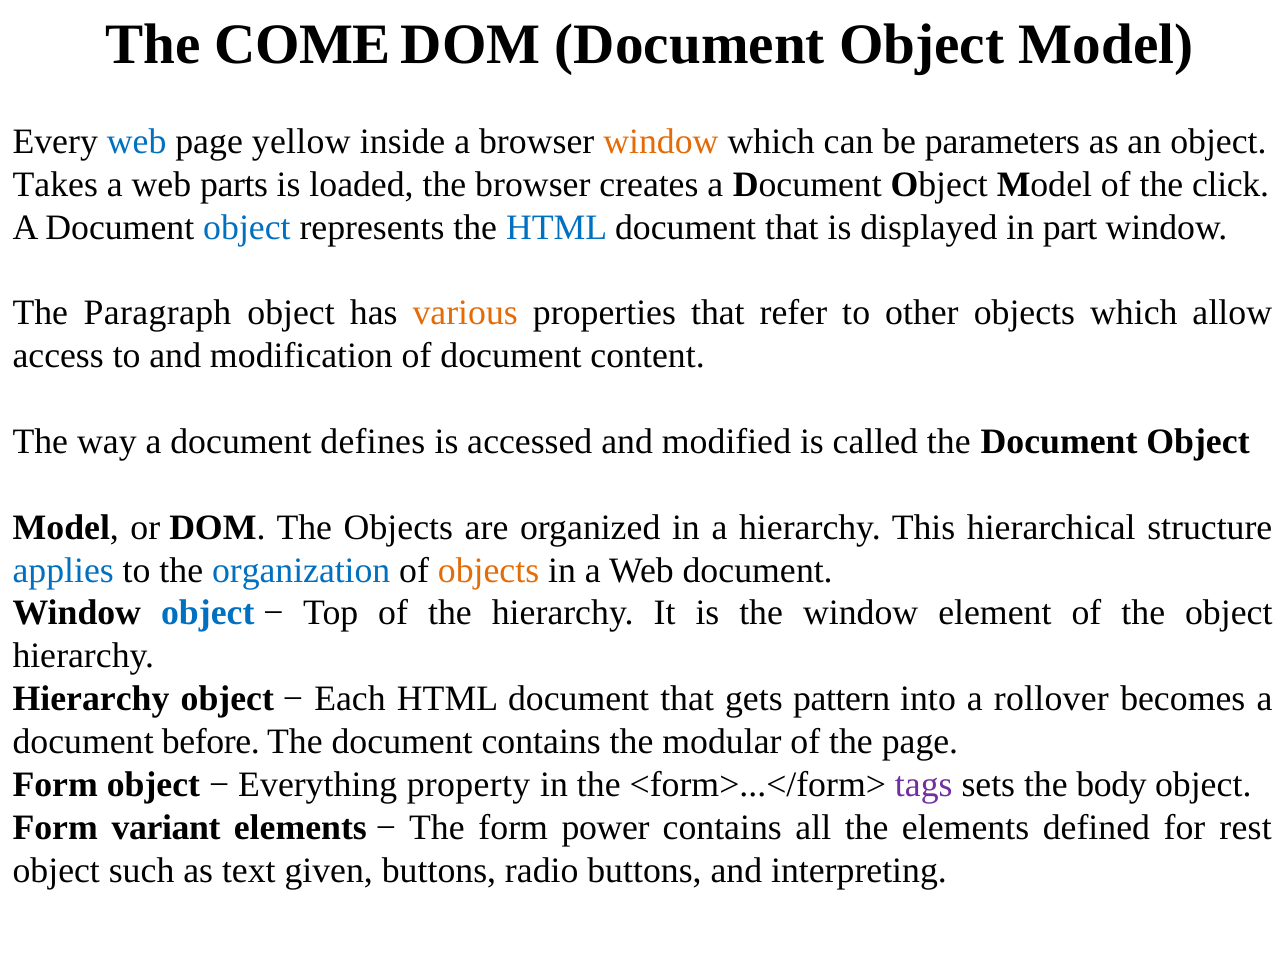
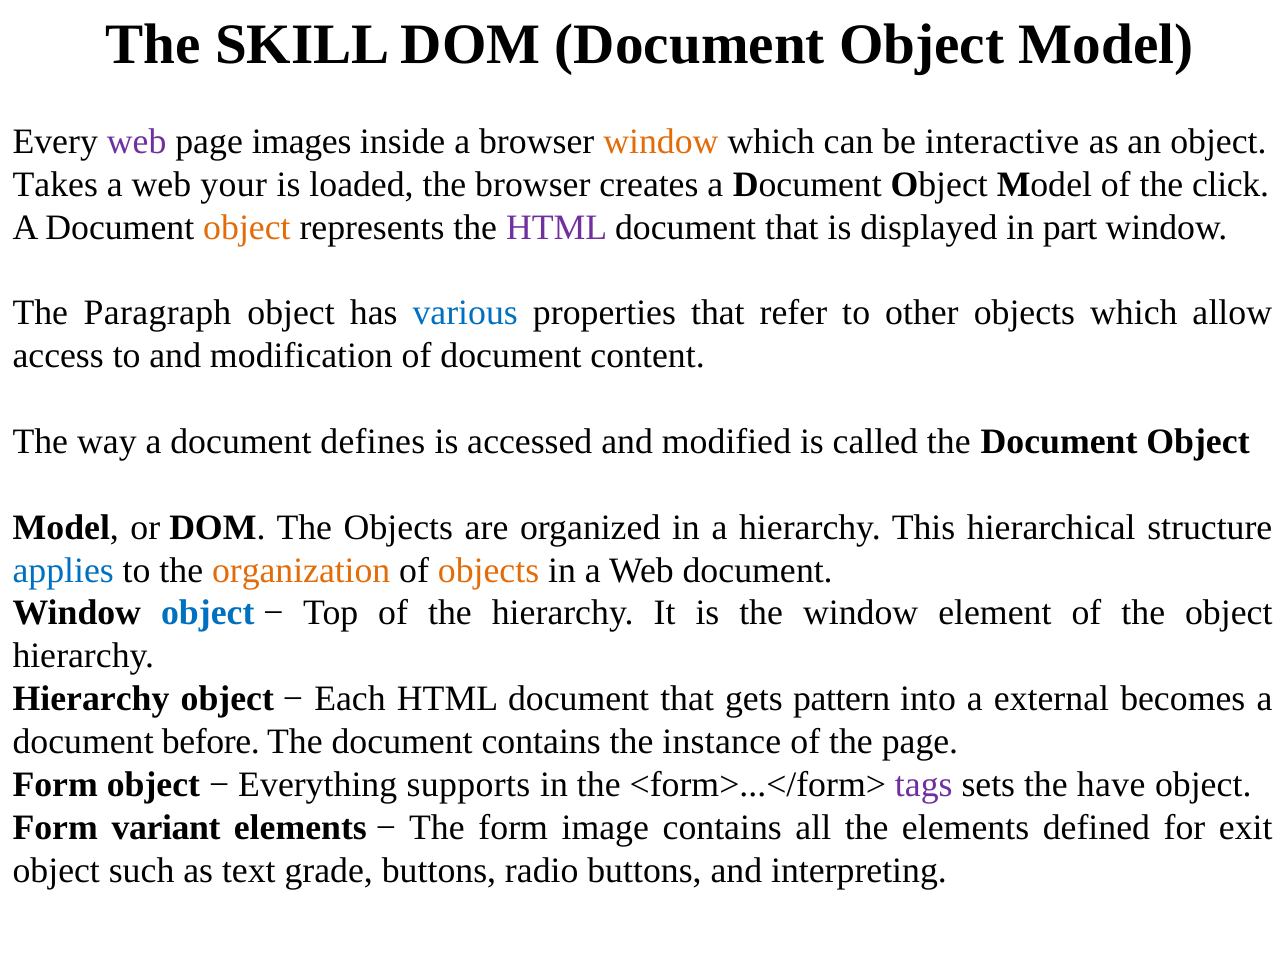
COME: COME -> SKILL (302, 45)
web colour: blue -> purple (137, 142)
yellow: yellow -> images (302, 142)
parameters: parameters -> interactive (1002, 142)
parts: parts -> your (234, 185)
object colour: blue -> orange (247, 227)
HTML colour: blue -> purple (557, 227)
various colour: orange -> blue (465, 313)
organization colour: blue -> orange (301, 571)
rollover: rollover -> external (1051, 699)
modular: modular -> instance (722, 742)
property: property -> supports (469, 785)
body: body -> have (1111, 785)
power: power -> image (605, 828)
rest: rest -> exit (1246, 828)
given: given -> grade (329, 871)
